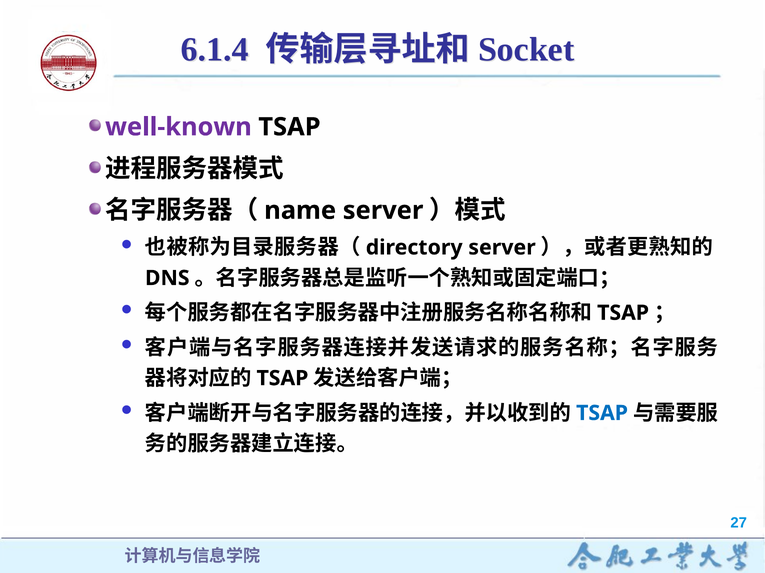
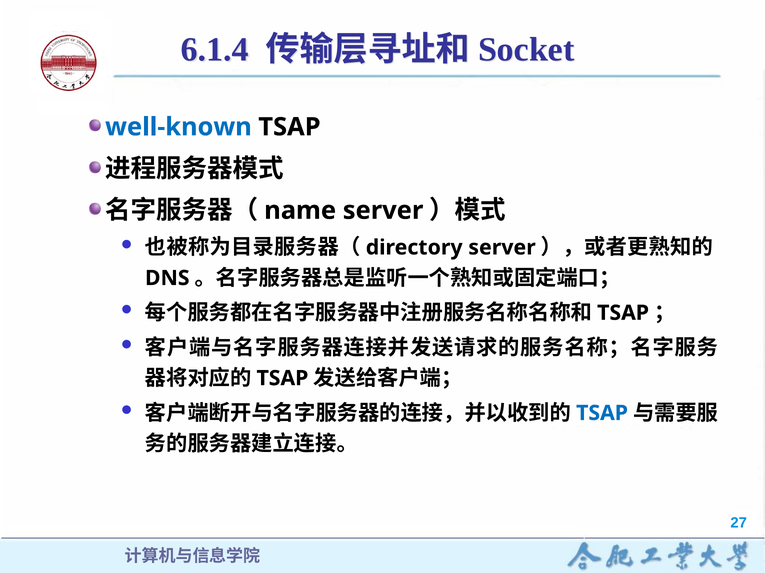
well-known colour: purple -> blue (178, 127)
